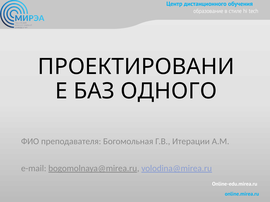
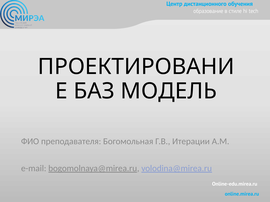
ОДНОГО: ОДНОГО -> МОДЕЛЬ (169, 91)
